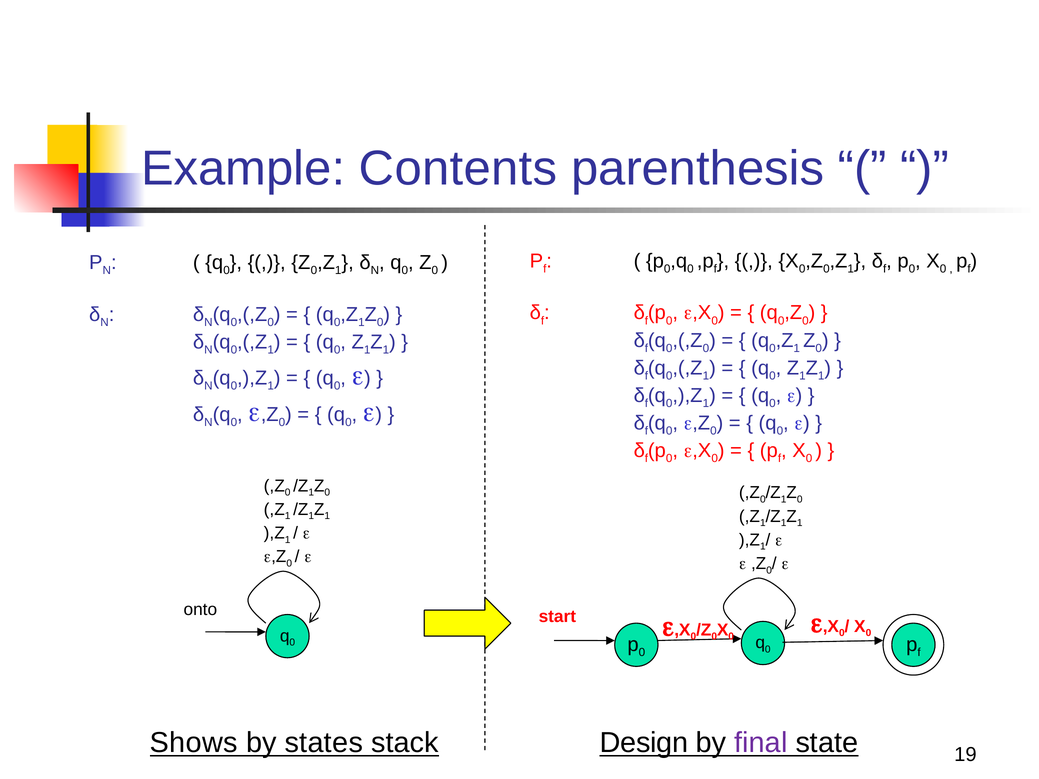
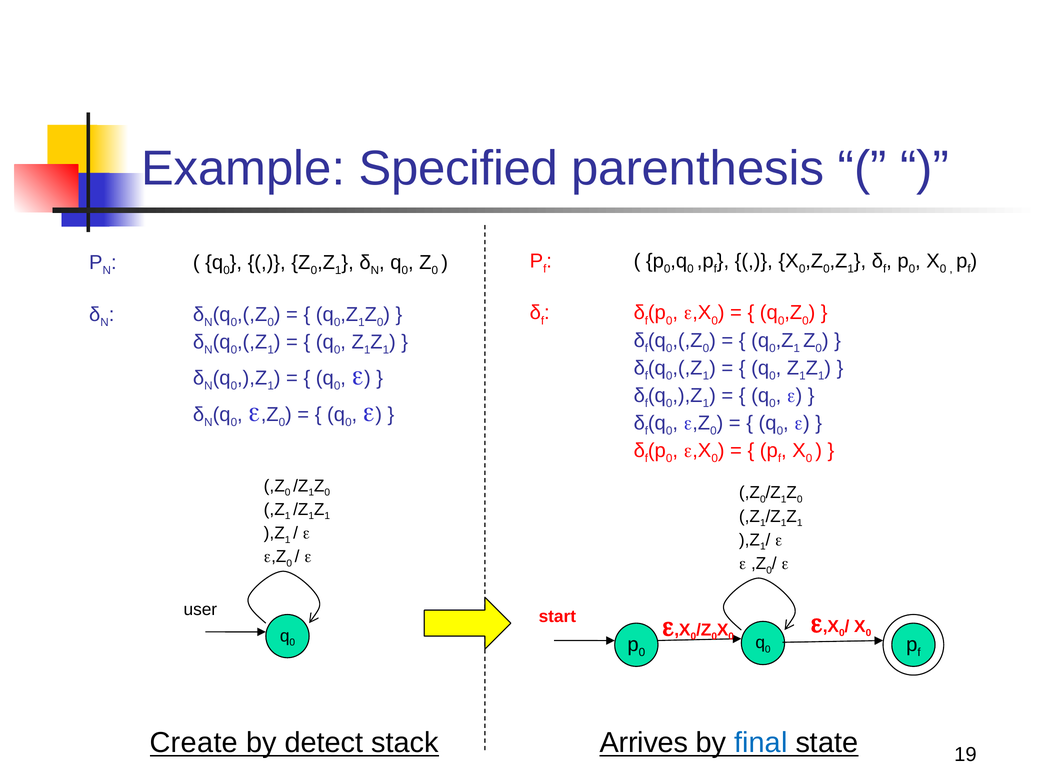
Contents: Contents -> Specified (458, 169)
onto: onto -> user (200, 610)
Shows: Shows -> Create (194, 743)
states: states -> detect (324, 743)
Design: Design -> Arrives (644, 743)
final colour: purple -> blue (761, 743)
